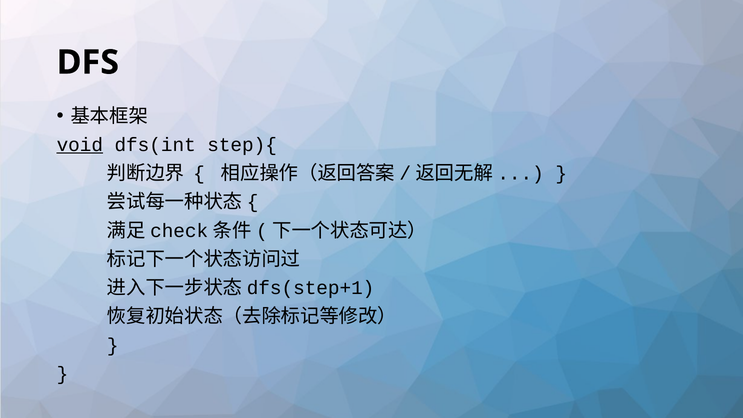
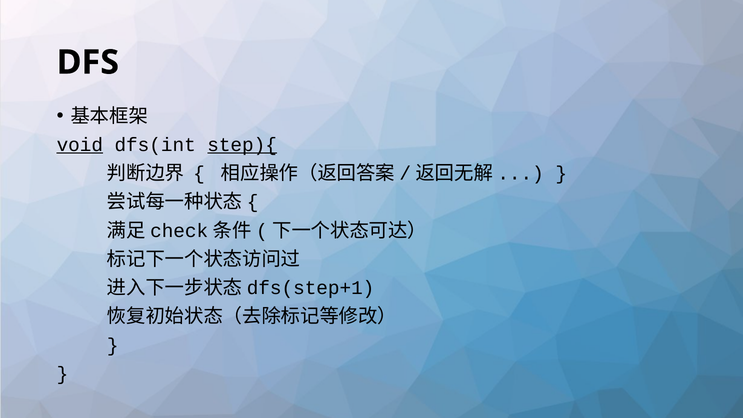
step){ underline: none -> present (242, 145)
